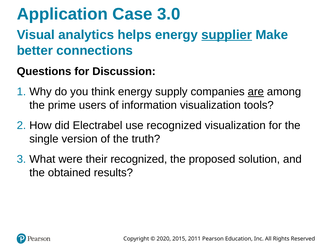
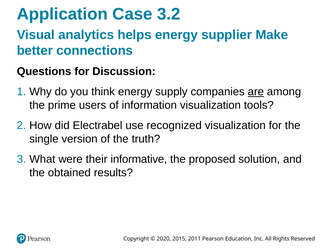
3.0: 3.0 -> 3.2 (169, 14)
supplier underline: present -> none (227, 35)
their recognized: recognized -> informative (139, 159)
